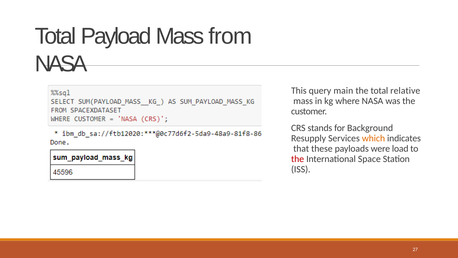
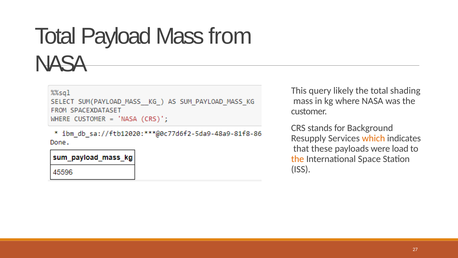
main: main -> likely (343, 90)
relative: relative -> shading (405, 90)
the colour: red -> orange (298, 159)
